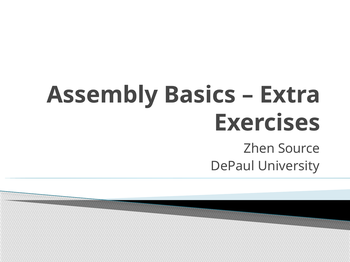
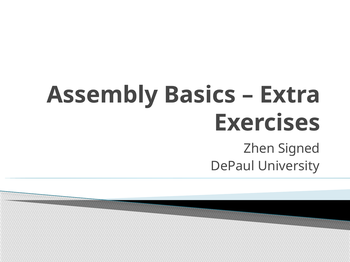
Source: Source -> Signed (299, 149)
